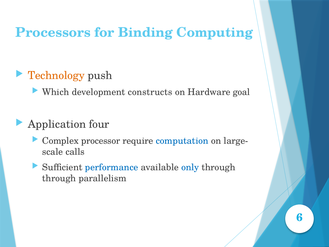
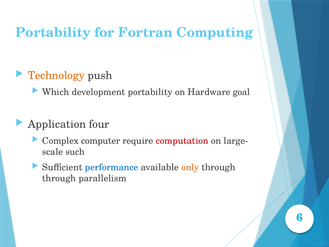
Processors: Processors -> Portability (53, 32)
Binding: Binding -> Fortran (145, 32)
development constructs: constructs -> portability (150, 92)
processor: processor -> computer (101, 141)
computation colour: blue -> red (182, 141)
calls: calls -> such (75, 152)
only colour: blue -> orange (190, 167)
